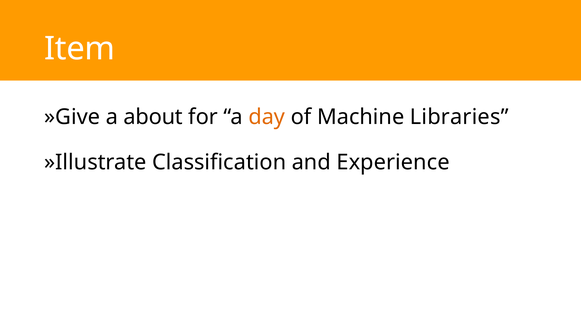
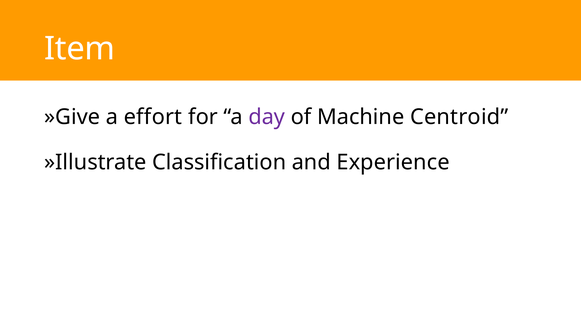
about: about -> effort (153, 117)
day colour: orange -> purple (267, 117)
Libraries: Libraries -> Centroid (459, 117)
